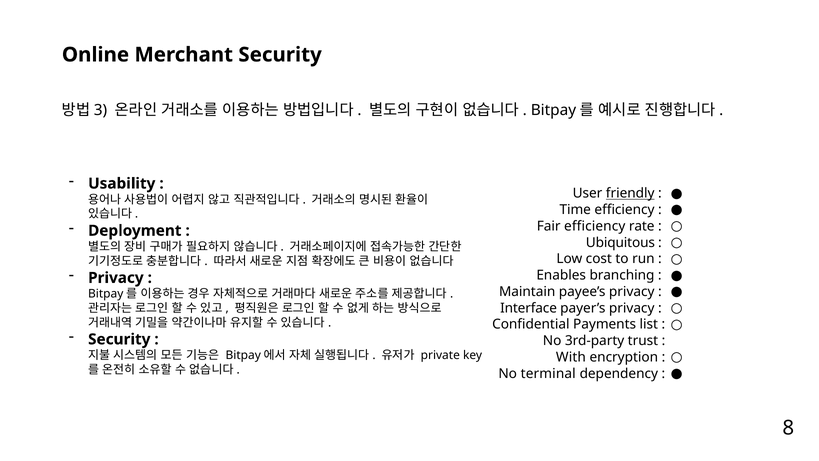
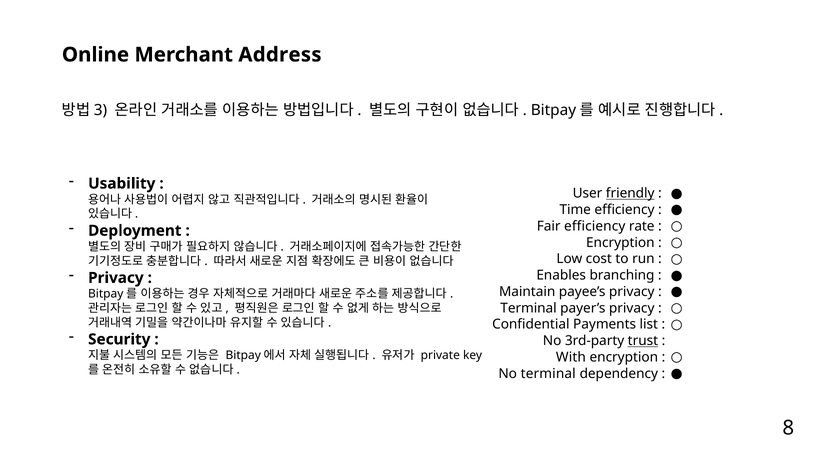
Merchant Security: Security -> Address (280, 55)
Ubiquitous: Ubiquitous -> Encryption (620, 242)
Interface: Interface -> Terminal (529, 308)
trust underline: none -> present (643, 341)
